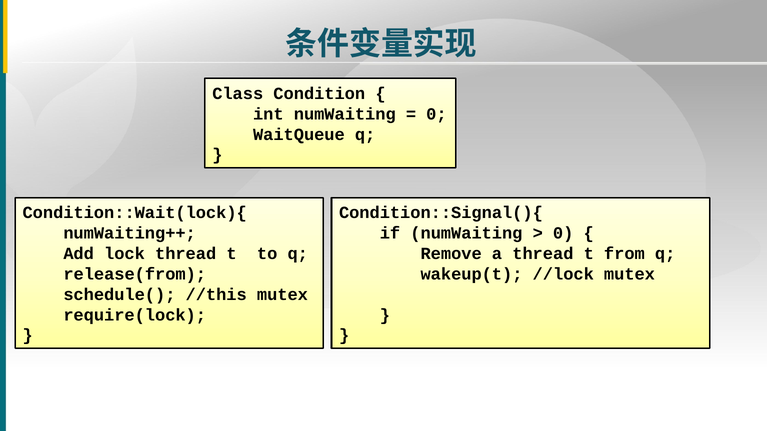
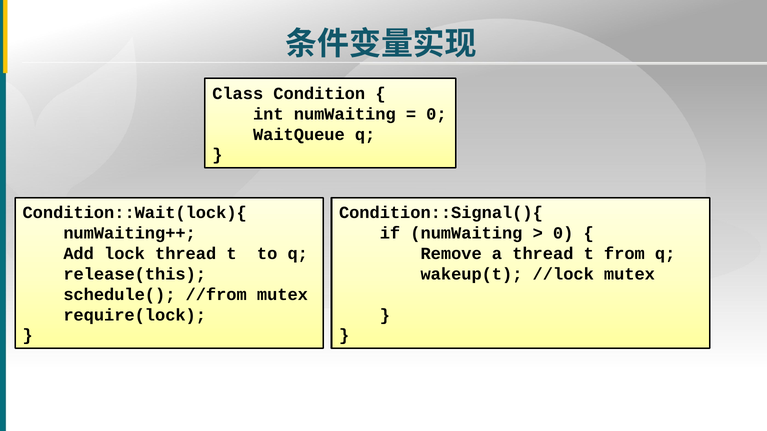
release(from: release(from -> release(this (135, 274)
//this: //this -> //from (216, 295)
